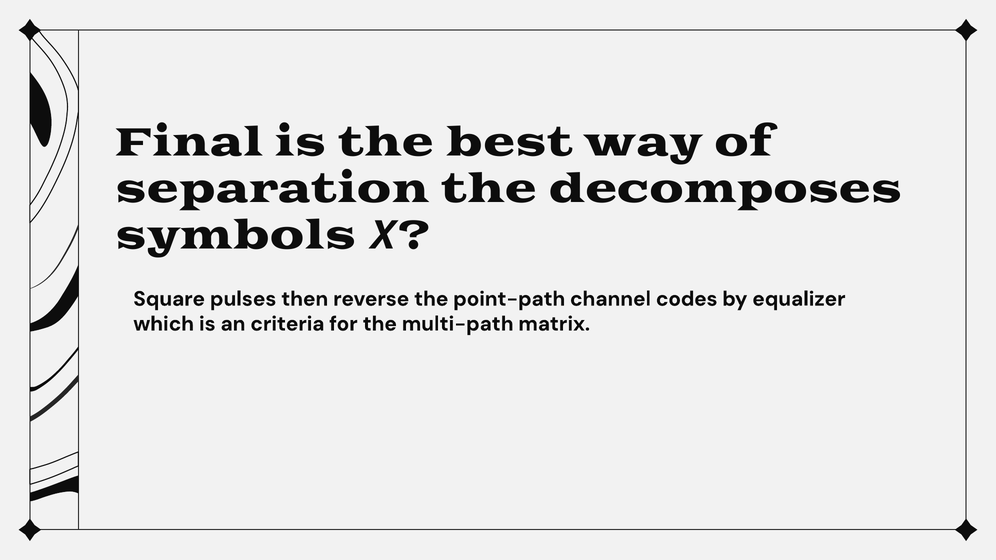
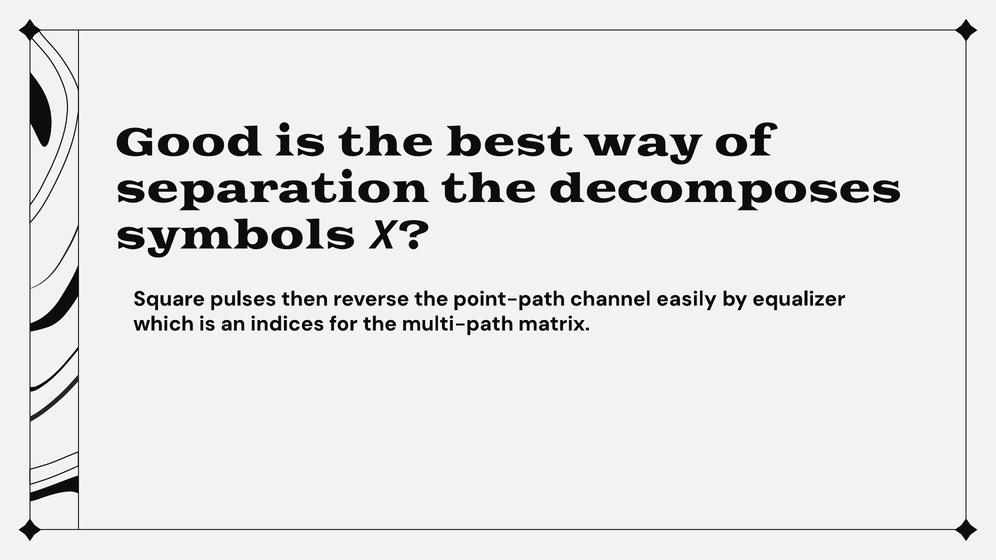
Final: Final -> Good (189, 143)
codes: codes -> easily (687, 299)
criteria: criteria -> indices (287, 324)
